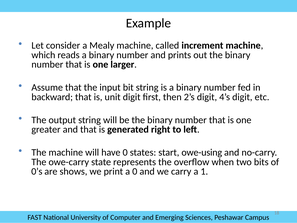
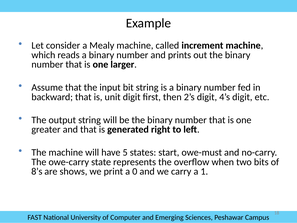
have 0: 0 -> 5 (125, 152)
owe-using: owe-using -> owe-must (202, 152)
0’s: 0’s -> 8’s (37, 171)
